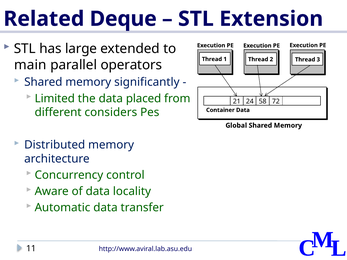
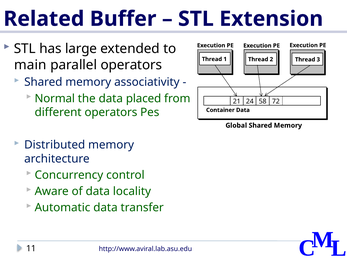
Deque: Deque -> Buffer (123, 19)
significantly: significantly -> associativity (147, 82)
Limited: Limited -> Normal (55, 99)
different considers: considers -> operators (111, 112)
